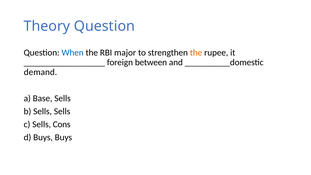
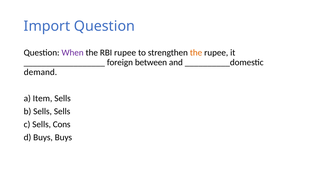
Theory: Theory -> Import (47, 26)
When colour: blue -> purple (73, 53)
RBI major: major -> rupee (125, 53)
Base: Base -> Item (43, 98)
